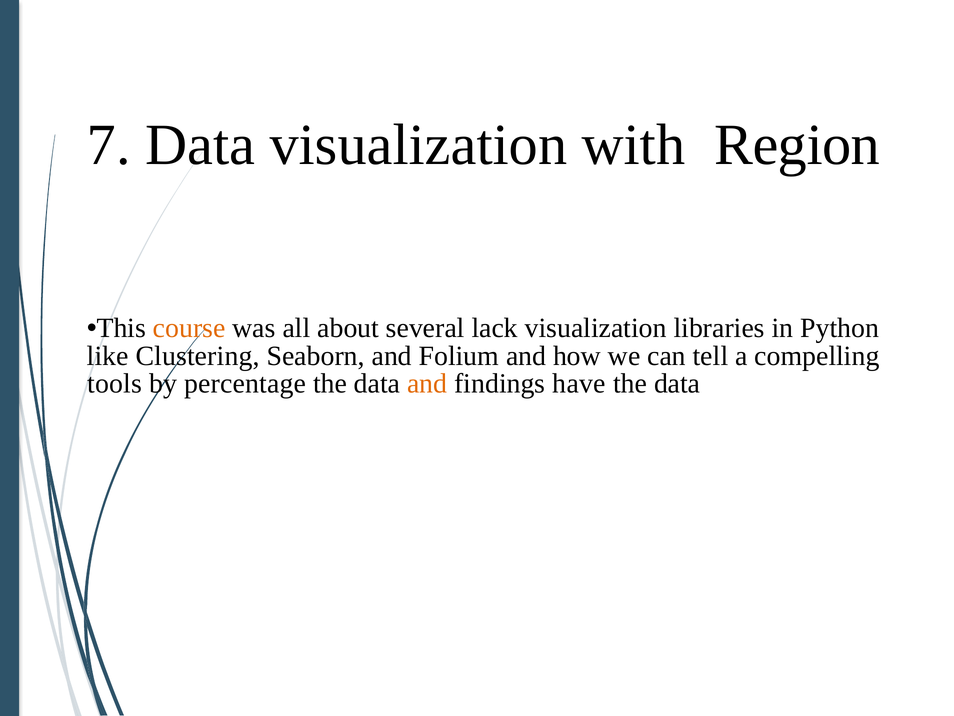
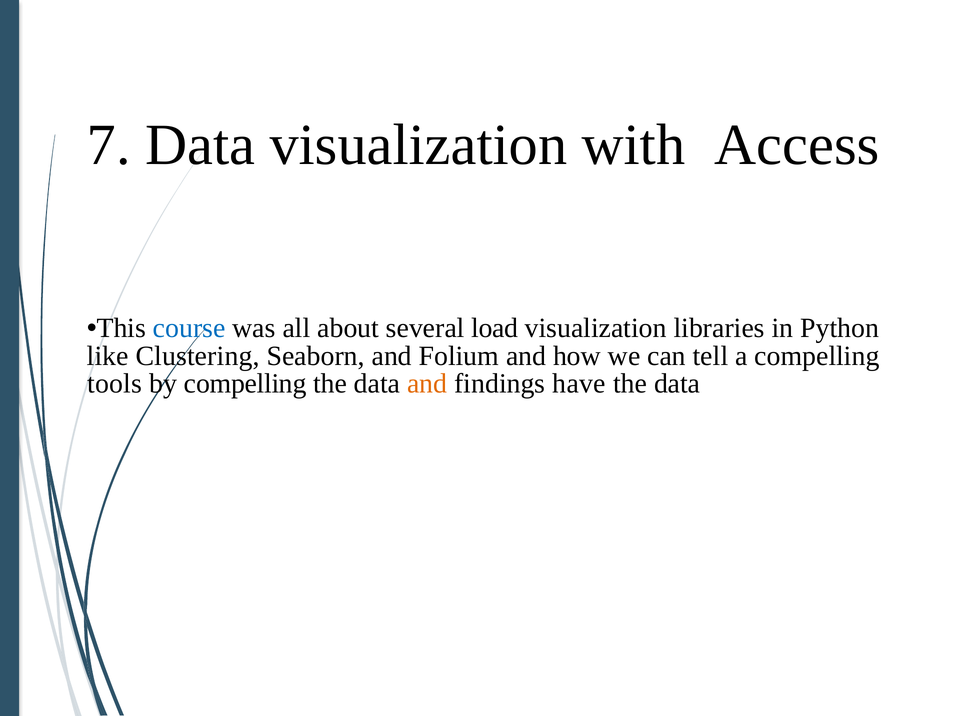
Region: Region -> Access (797, 145)
course colour: orange -> blue (189, 328)
lack: lack -> load (495, 328)
by percentage: percentage -> compelling (245, 383)
